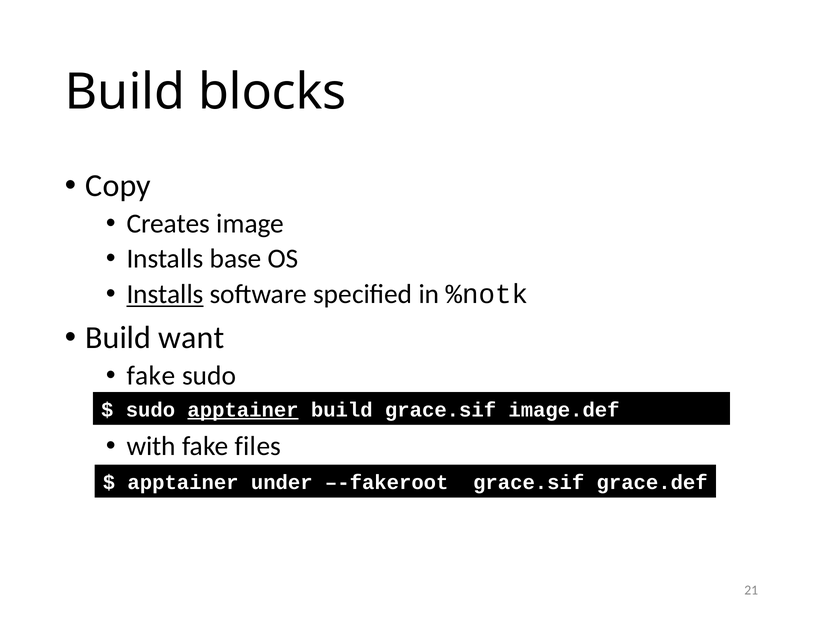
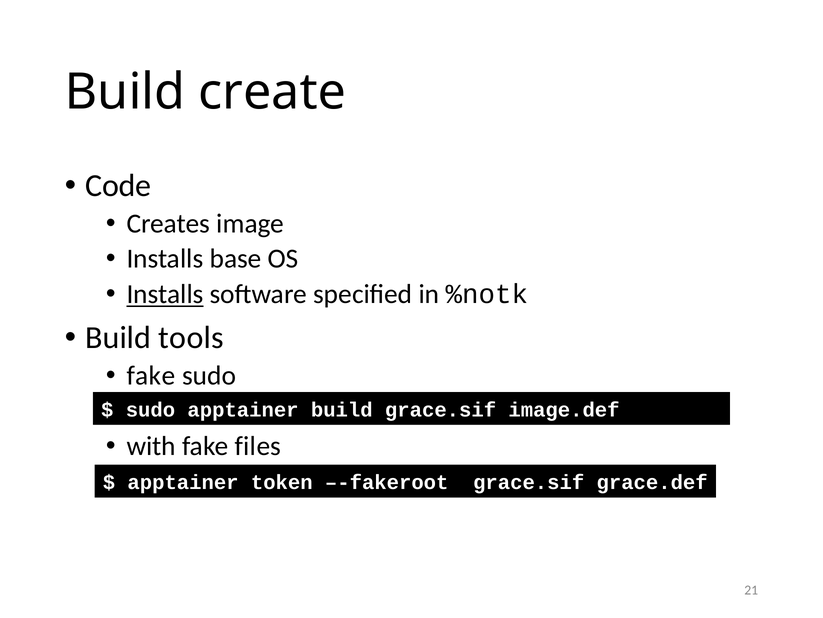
blocks: blocks -> create (272, 92)
Copy: Copy -> Code (118, 185)
want: want -> tools (191, 337)
apptainer underline: present -> none (243, 409)
under: under -> token (282, 482)
